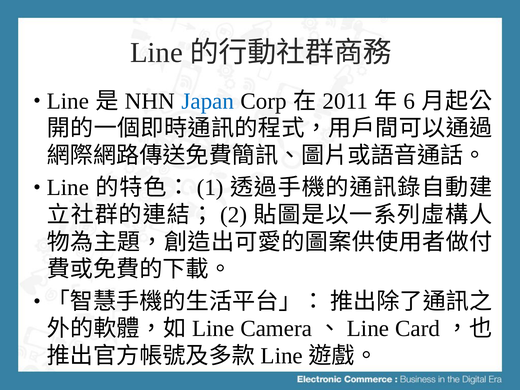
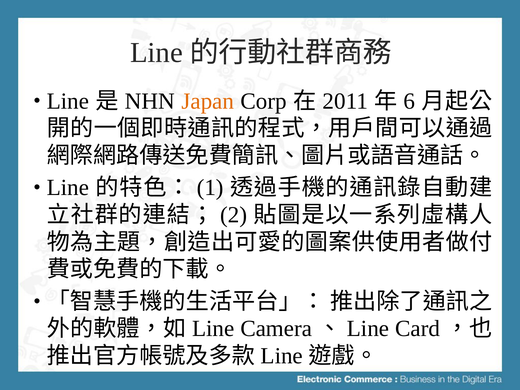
Japan colour: blue -> orange (208, 101)
